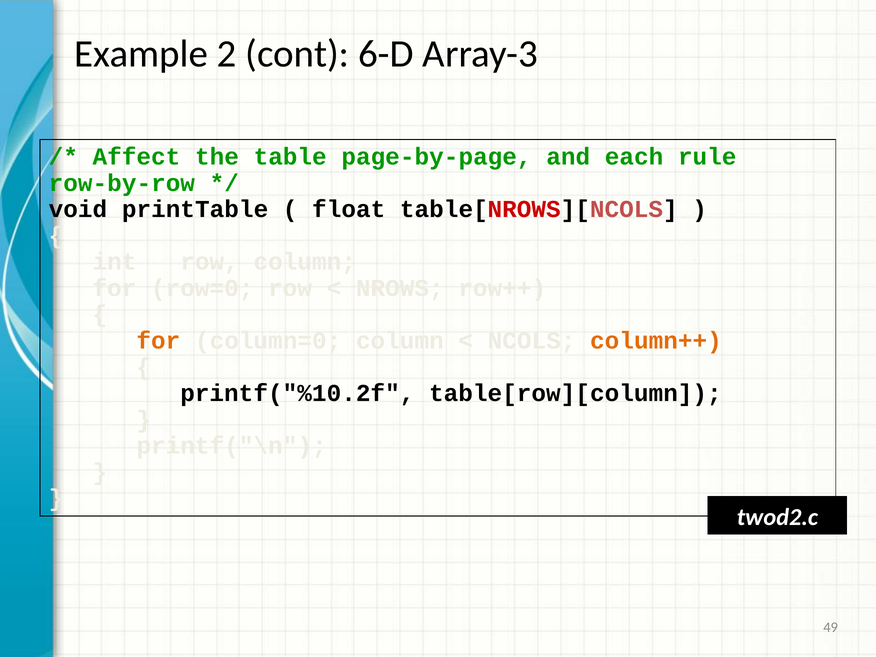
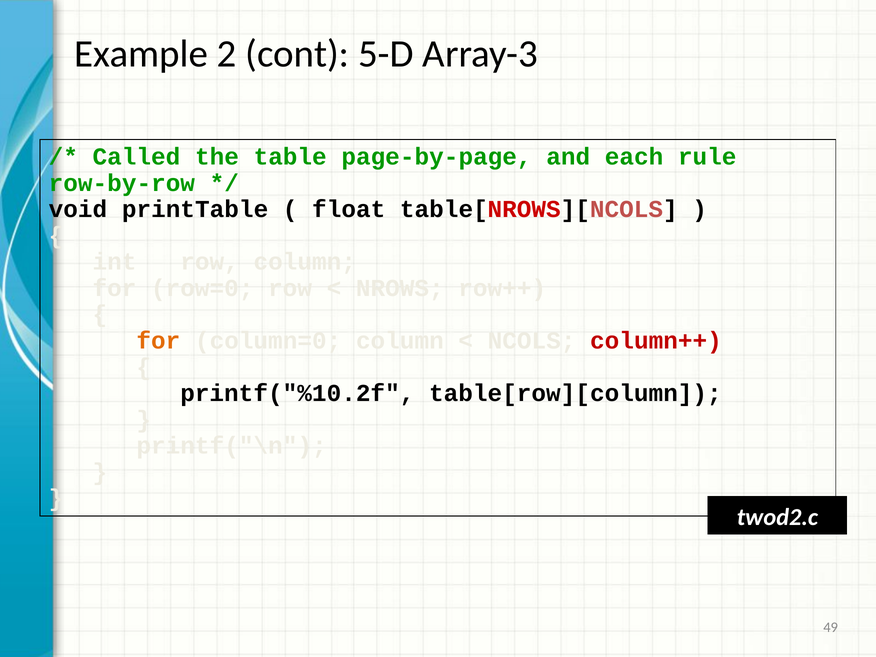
6-D: 6-D -> 5-D (386, 54)
Affect: Affect -> Called (136, 157)
column++ colour: orange -> red (656, 341)
